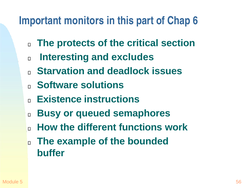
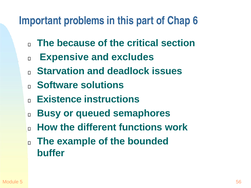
monitors: monitors -> problems (84, 21)
protects: protects -> because (76, 43)
Interesting: Interesting -> Expensive (64, 57)
